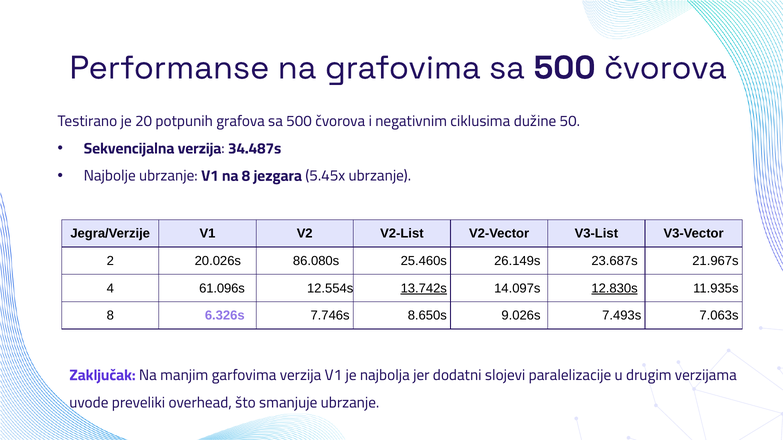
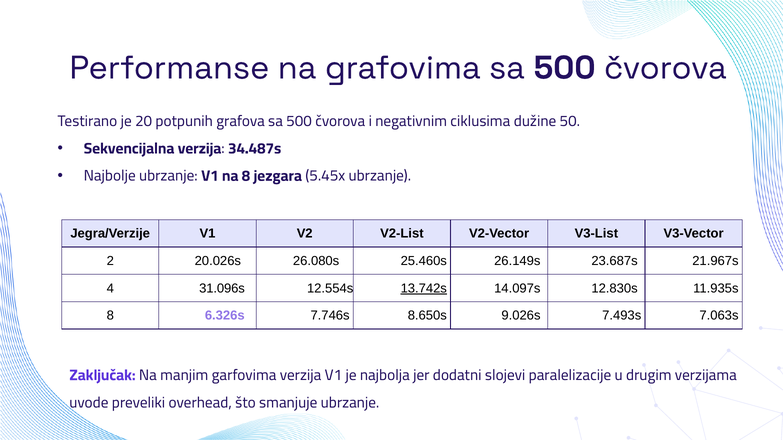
86.080s: 86.080s -> 26.080s (316, 261)
61.096s: 61.096s -> 31.096s (222, 289)
12.830s underline: present -> none (615, 289)
